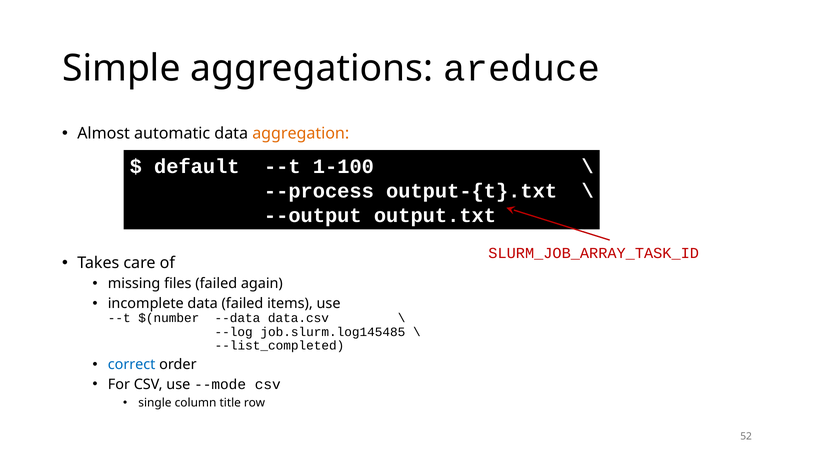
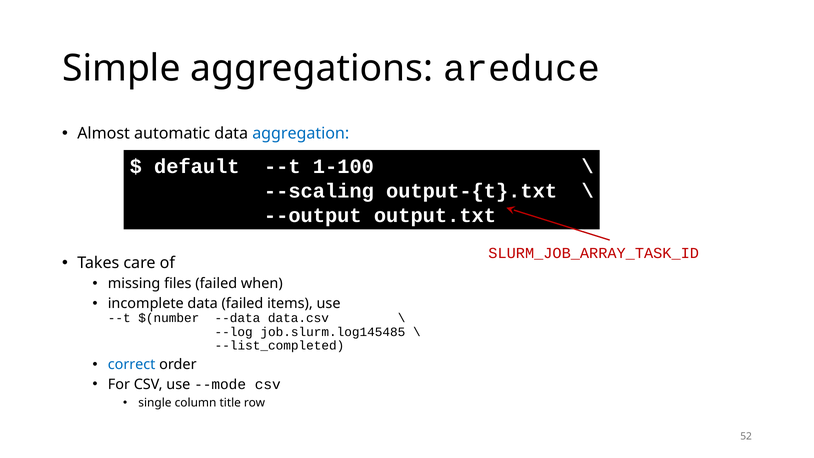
aggregation colour: orange -> blue (301, 134)
--process: --process -> --scaling (319, 191)
again: again -> when (262, 284)
